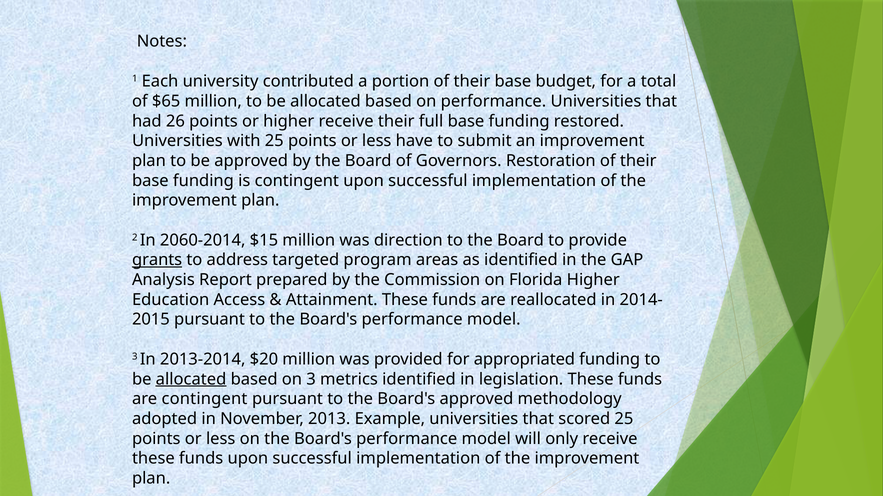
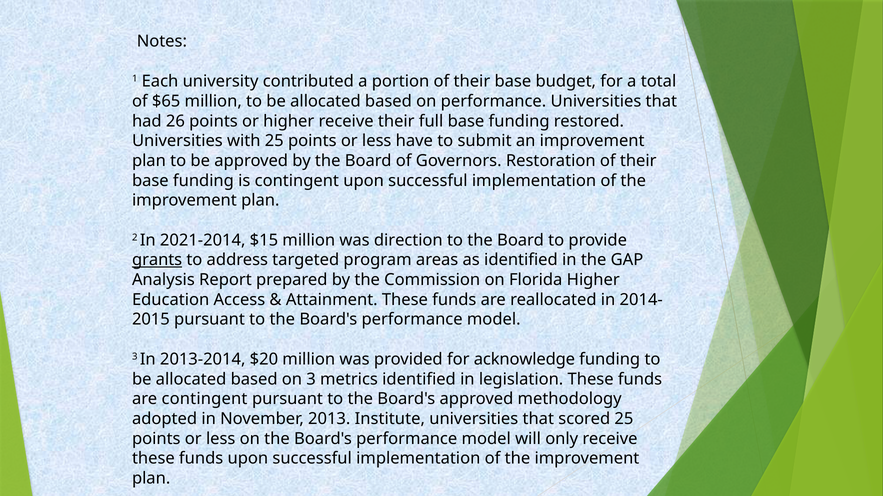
2060-2014: 2060-2014 -> 2021-2014 (203, 241)
appropriated: appropriated -> acknowledge (524, 360)
allocated underline: present -> none (191, 380)
Example: Example -> Institute (390, 419)
